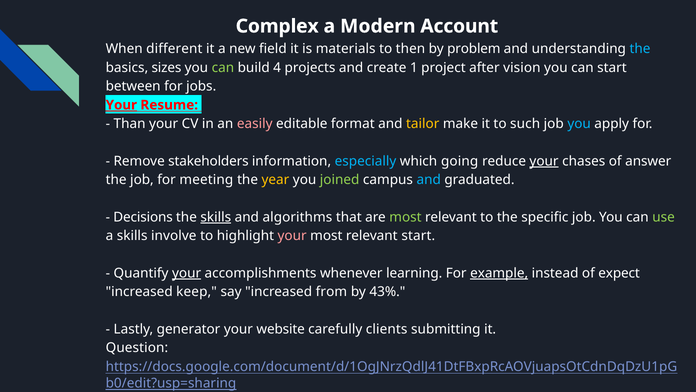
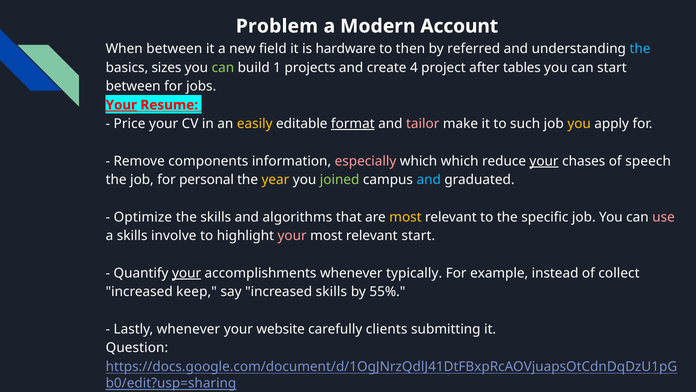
Complex: Complex -> Problem (277, 26)
When different: different -> between (174, 49)
materials: materials -> hardware (346, 49)
problem: problem -> referred (474, 49)
4: 4 -> 1 (277, 68)
1: 1 -> 4 (414, 68)
vision: vision -> tables (522, 68)
Than: Than -> Price (130, 124)
easily colour: pink -> yellow (255, 124)
format underline: none -> present (353, 124)
tailor colour: yellow -> pink (423, 124)
you colour: light blue -> yellow (579, 124)
stakeholders: stakeholders -> components (208, 161)
especially colour: light blue -> pink (365, 161)
which going: going -> which (460, 161)
answer: answer -> speech (648, 161)
meeting: meeting -> personal (207, 180)
Decisions: Decisions -> Optimize (143, 217)
skills underline: present -> none (216, 217)
most colour: light green -> yellow (405, 217)
use colour: light green -> pink (664, 217)
learning: learning -> typically (414, 273)
example underline: present -> none (499, 273)
expect: expect -> collect (619, 273)
increased from: from -> skills (331, 291)
43%: 43% -> 55% (387, 291)
Lastly generator: generator -> whenever (188, 329)
